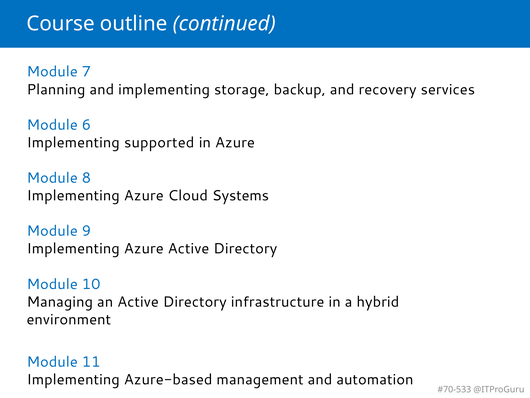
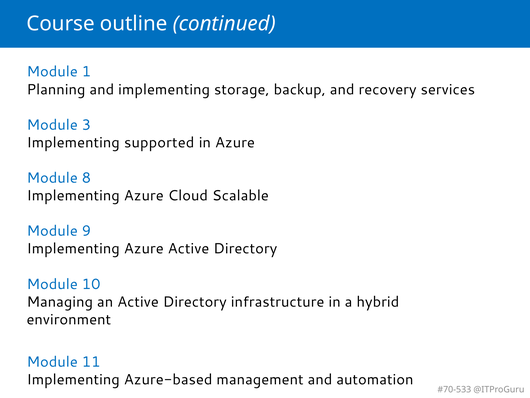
7: 7 -> 1 (86, 72)
6: 6 -> 3 (86, 125)
Systems: Systems -> Scalable (240, 195)
